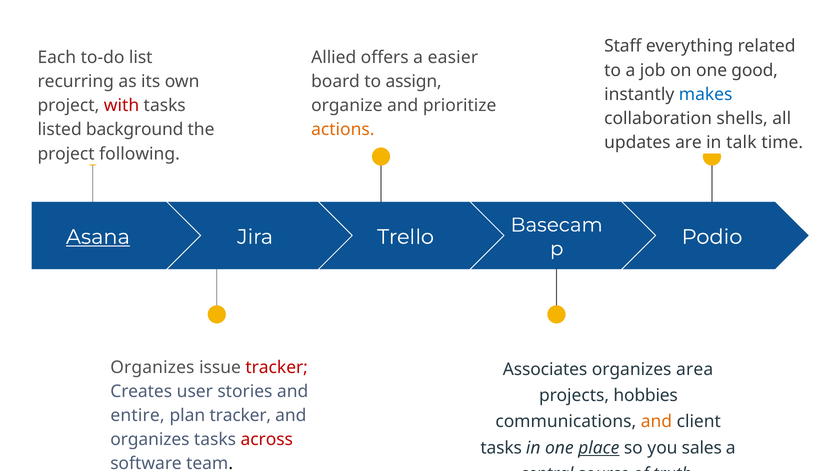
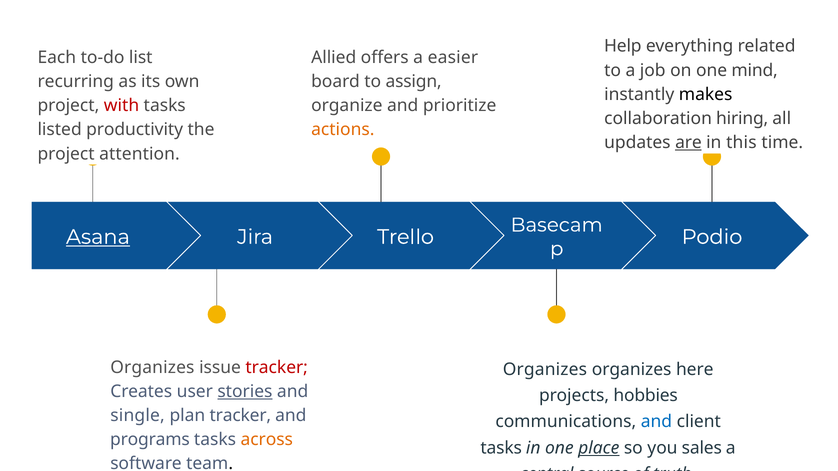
Staff: Staff -> Help (623, 46)
good: good -> mind (755, 70)
makes colour: blue -> black (706, 94)
shells: shells -> hiring (742, 118)
background: background -> productivity (135, 130)
are underline: none -> present (688, 143)
talk: talk -> this (741, 143)
following: following -> attention (139, 154)
Associates: Associates -> Organizes (545, 370)
area: area -> here (695, 370)
stories underline: none -> present (245, 392)
entire: entire -> single (138, 416)
and colour: orange -> blue (656, 422)
organizes: organizes -> programs (150, 440)
across colour: red -> orange (267, 440)
